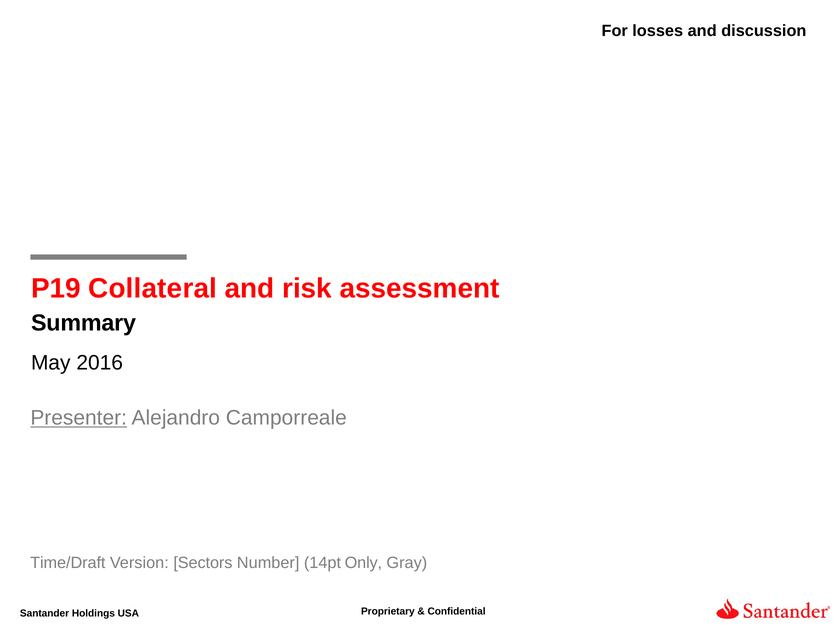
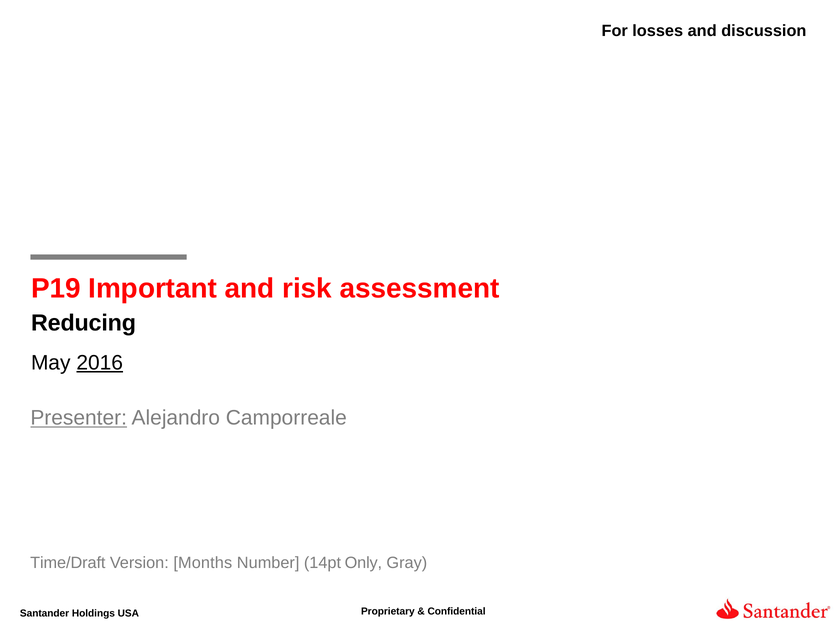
Collateral: Collateral -> Important (153, 288)
Summary: Summary -> Reducing (84, 323)
2016 underline: none -> present (100, 362)
Sectors: Sectors -> Months (203, 563)
